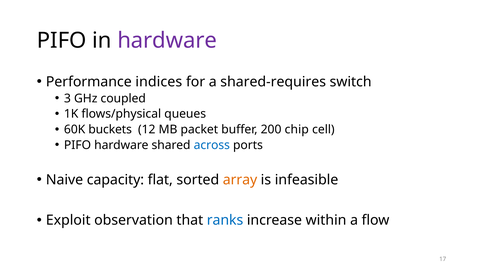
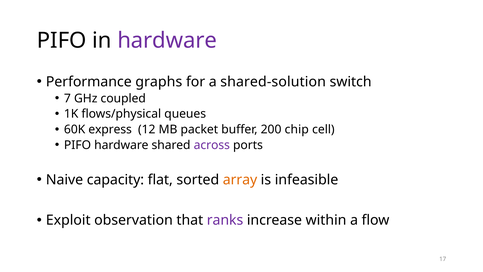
indices: indices -> graphs (159, 82)
shared-requires: shared-requires -> shared-solution (273, 82)
3: 3 -> 7 (67, 98)
buckets: buckets -> express (110, 129)
across colour: blue -> purple (212, 145)
ranks colour: blue -> purple (225, 220)
